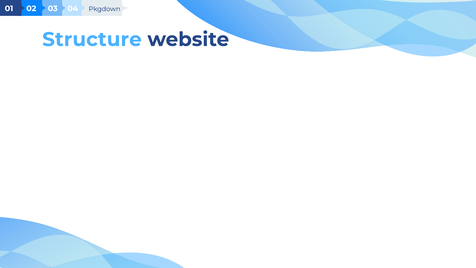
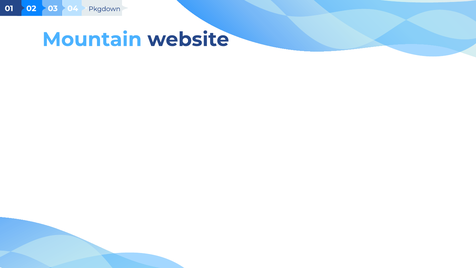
Structure: Structure -> Mountain (92, 39)
